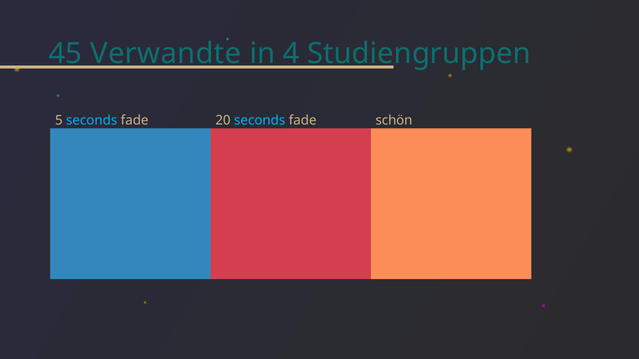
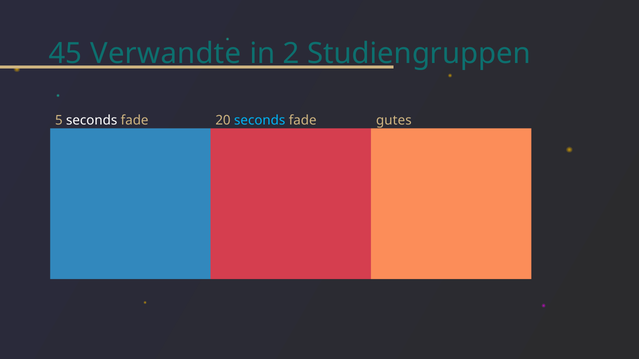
4: 4 -> 2 (291, 54)
seconds colour: light blue -> white (92, 121)
schön: schön -> gutes (394, 121)
